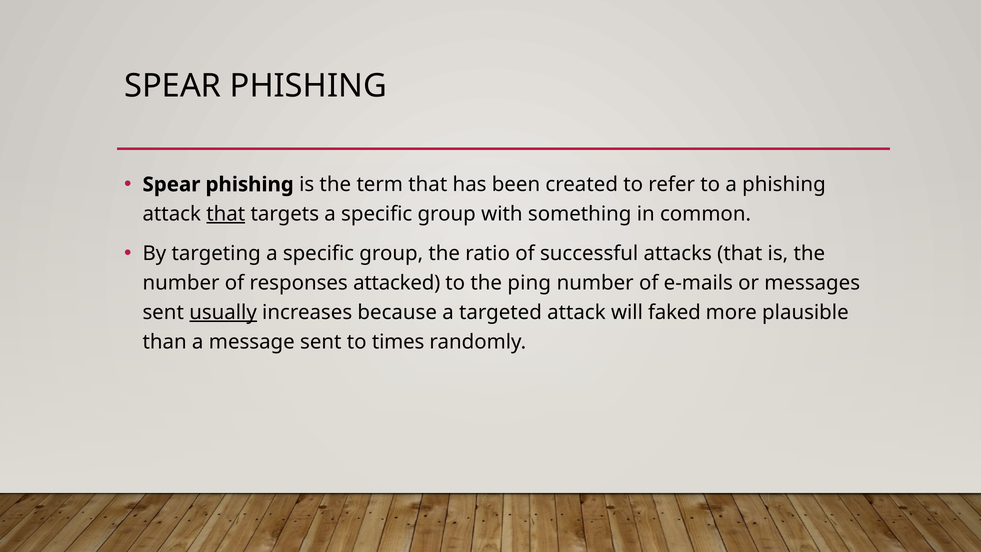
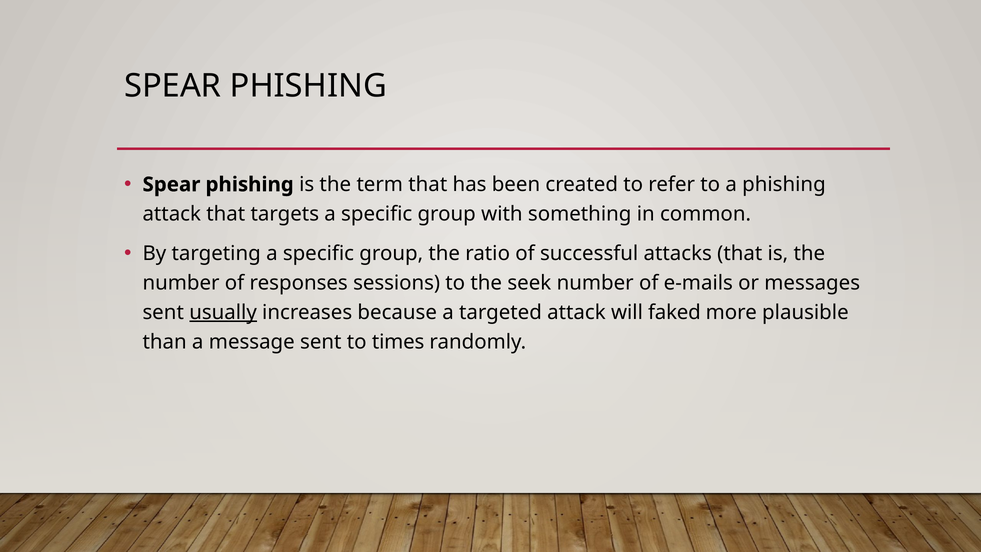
that underline: present -> none (226, 214)
attacked: attacked -> sessions (397, 283)
ping: ping -> seek (529, 283)
